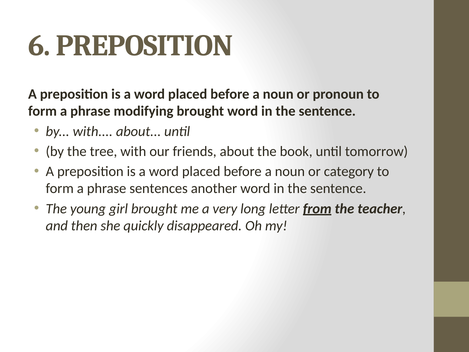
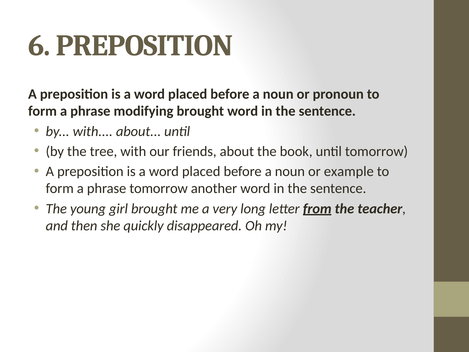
category: category -> example (349, 171)
phrase sentences: sentences -> tomorrow (159, 188)
